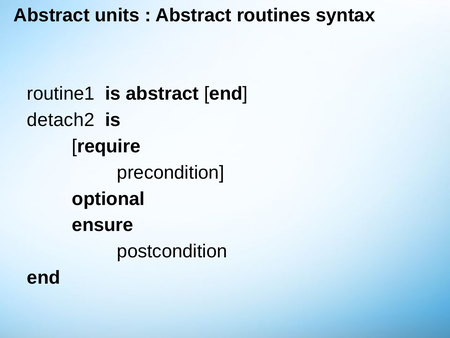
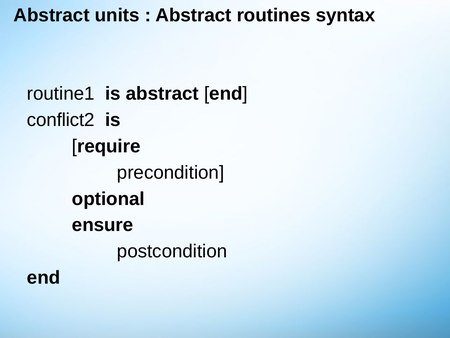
detach2: detach2 -> conflict2 (61, 120)
